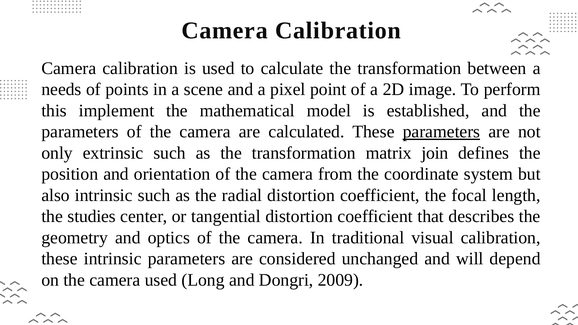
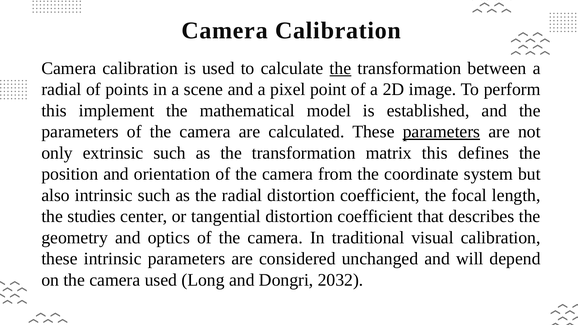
the underline: none -> present (340, 68)
needs: needs -> radial (61, 89)
matrix join: join -> this (435, 153)
2009: 2009 -> 2032 (341, 280)
